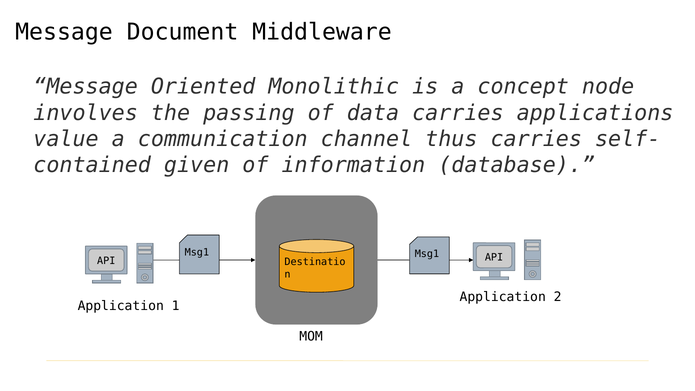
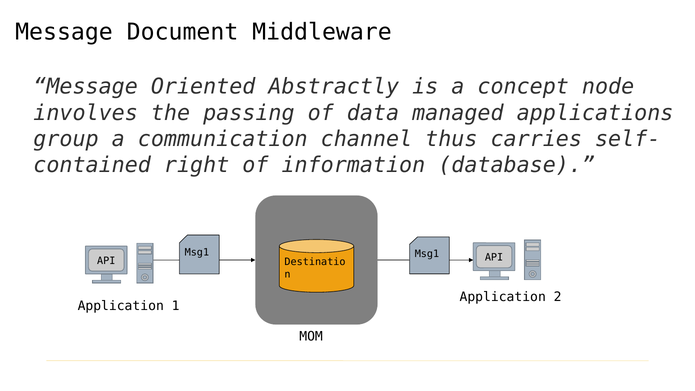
Monolithic: Monolithic -> Abstractly (334, 87)
data carries: carries -> managed (458, 113)
value: value -> group (66, 139)
given: given -> right (197, 165)
